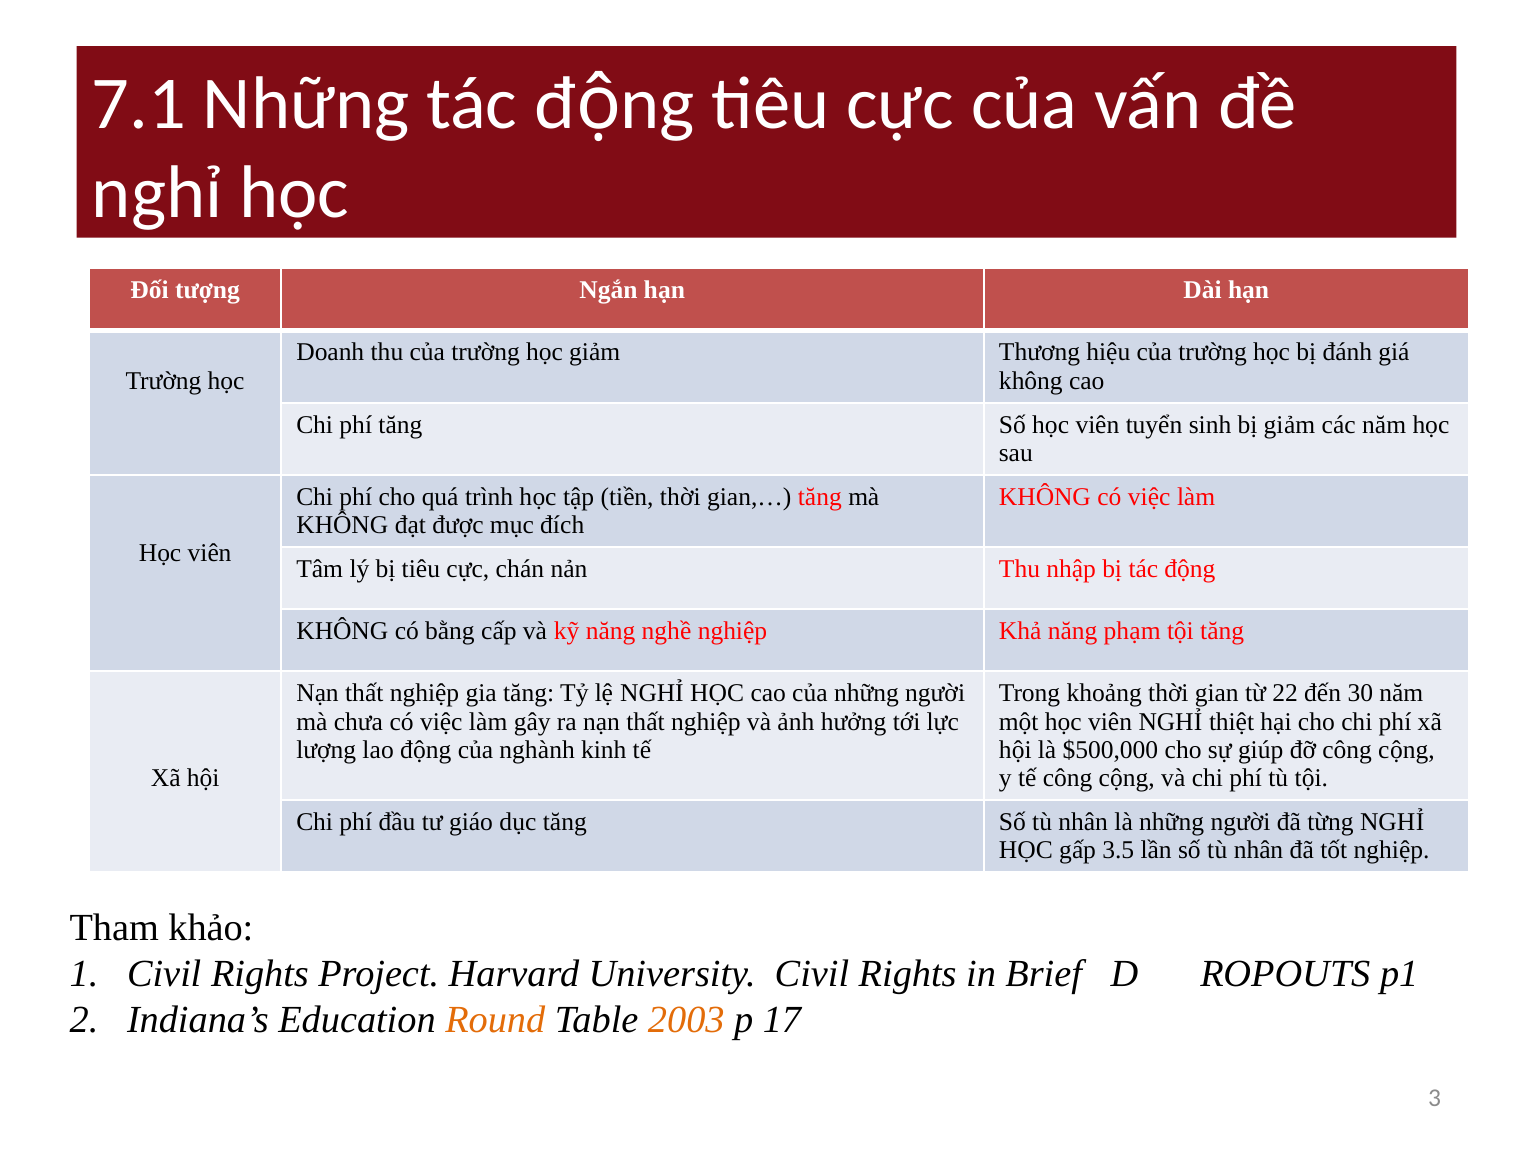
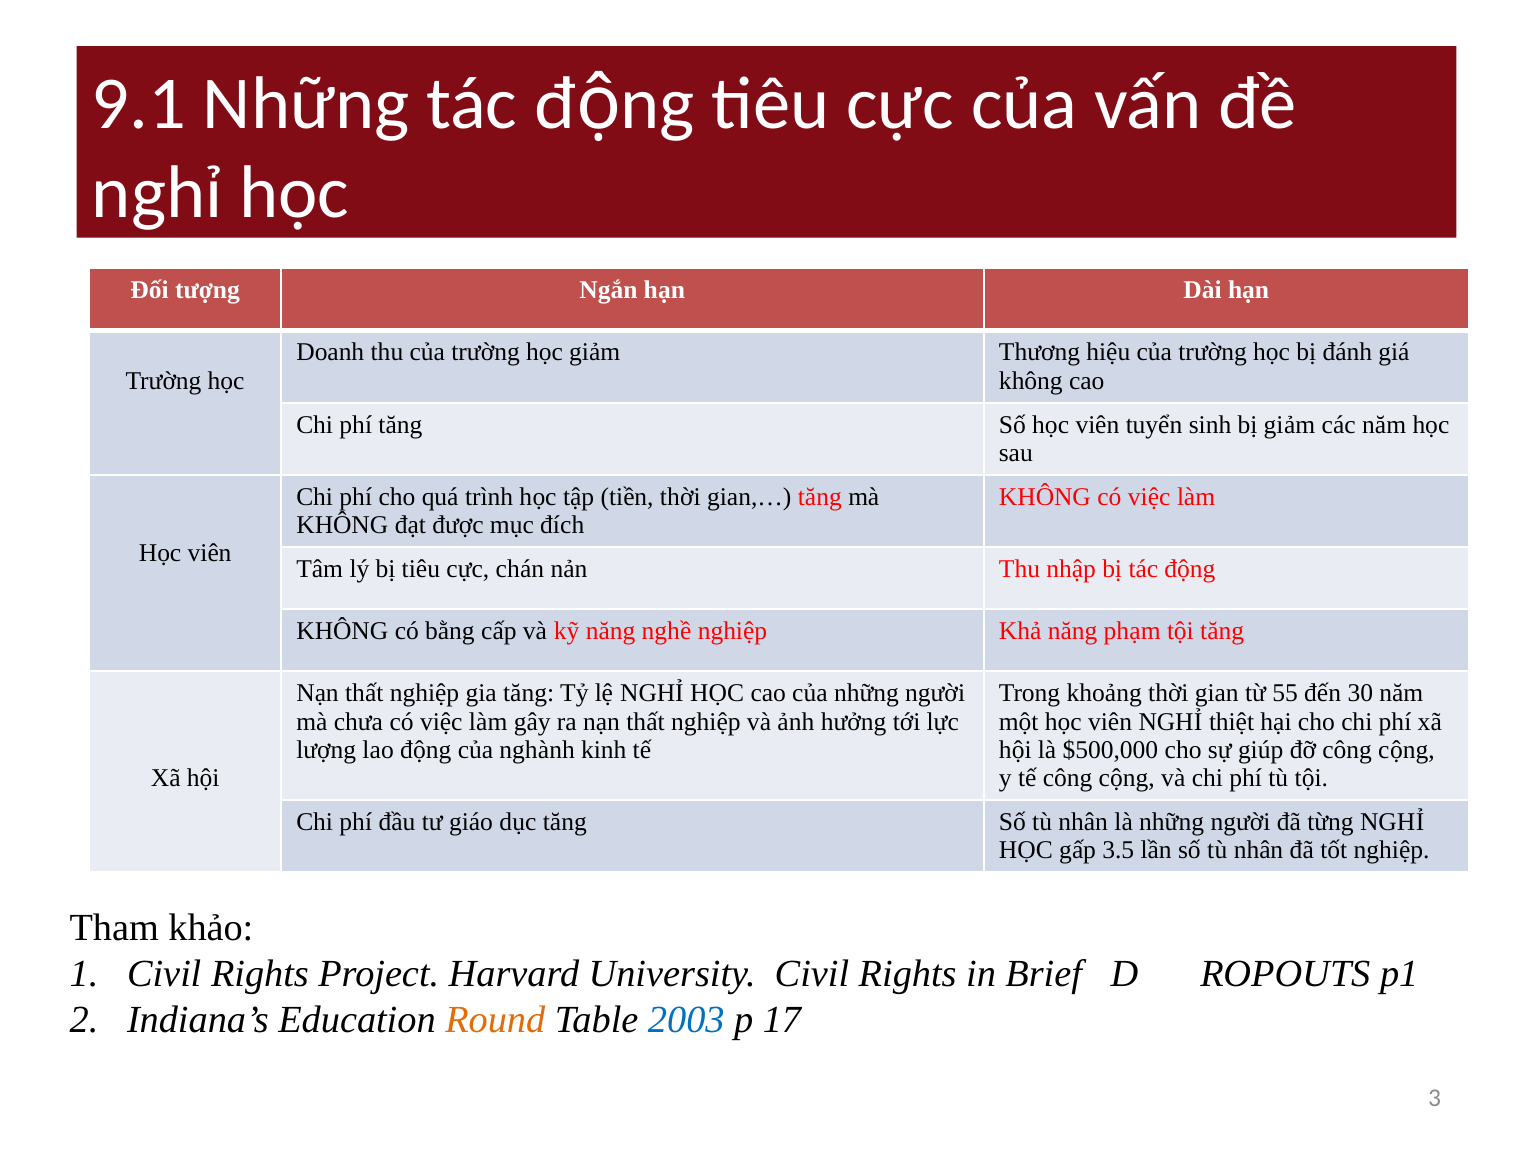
7.1: 7.1 -> 9.1 (139, 104)
22: 22 -> 55 (1285, 693)
2003 colour: orange -> blue (686, 1019)
